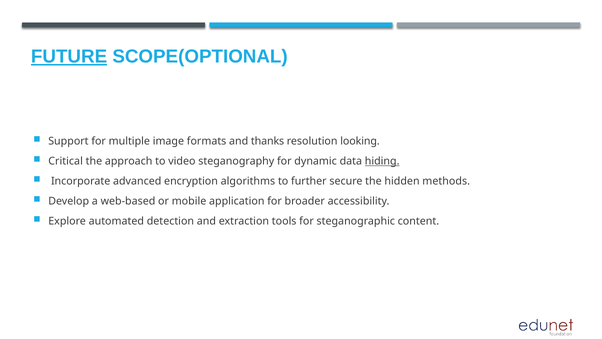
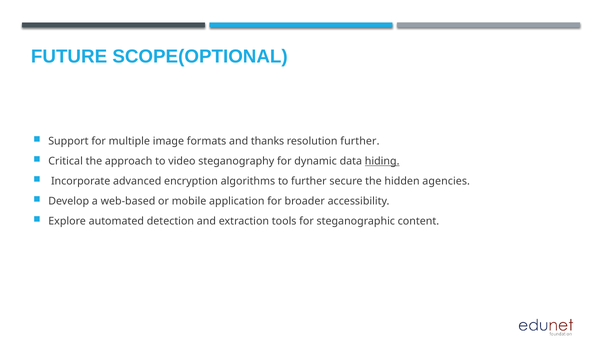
FUTURE underline: present -> none (69, 57)
resolution looking: looking -> further (360, 141)
methods: methods -> agencies (446, 181)
